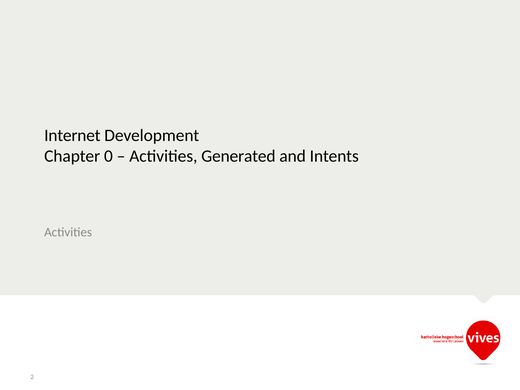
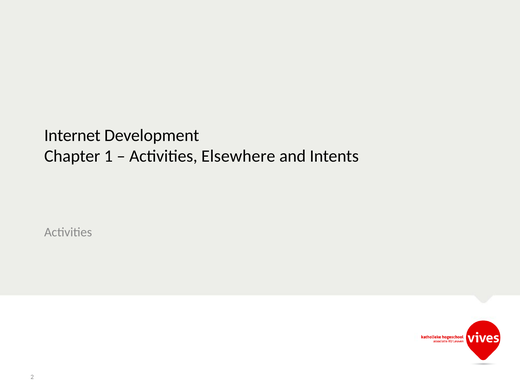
0: 0 -> 1 (108, 156)
Generated: Generated -> Elsewhere (238, 156)
